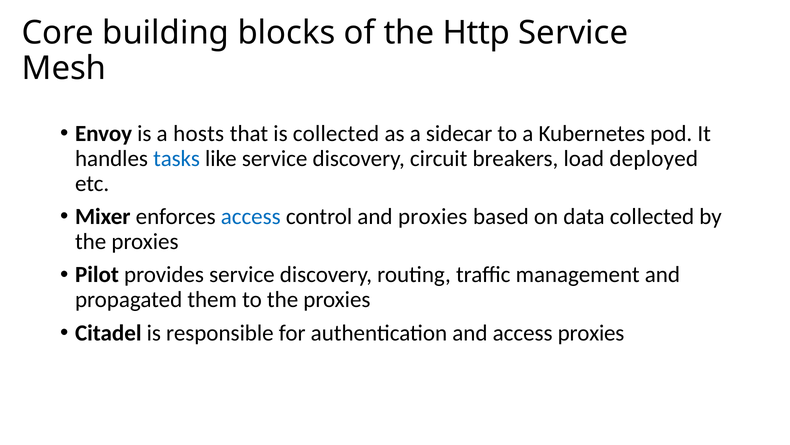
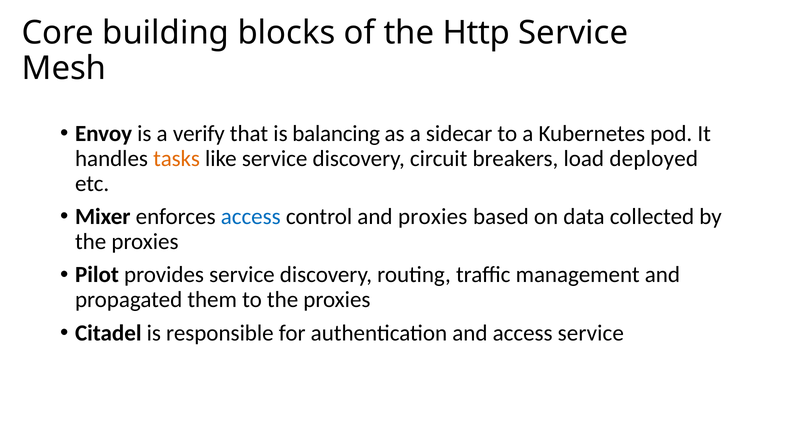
hosts: hosts -> verify (199, 134)
is collected: collected -> balancing (336, 134)
tasks colour: blue -> orange (177, 158)
access proxies: proxies -> service (591, 332)
